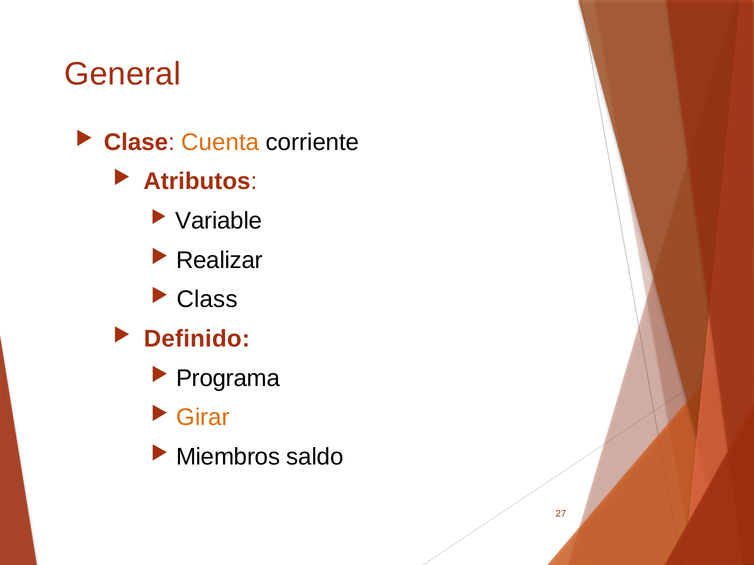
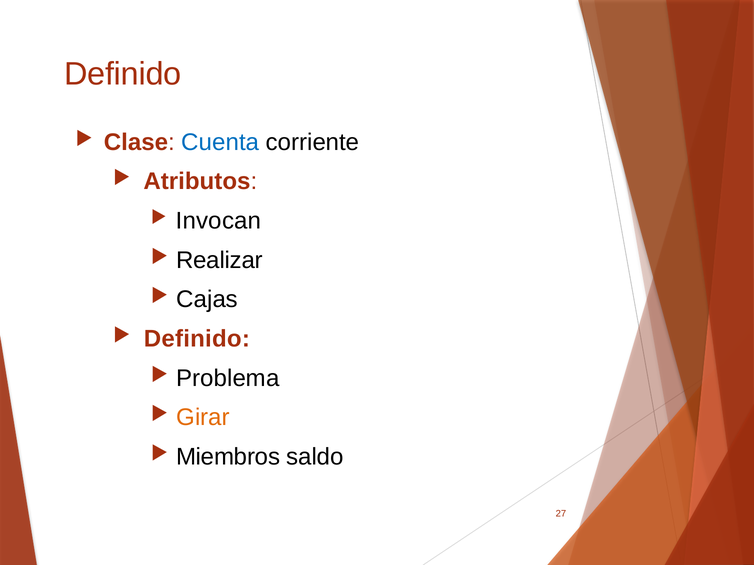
General: General -> Definido (123, 74)
Cuenta colour: orange -> blue (220, 142)
Variable: Variable -> Invocan (219, 221)
Class: Class -> Cajas (207, 300)
Programa: Programa -> Problema (228, 378)
